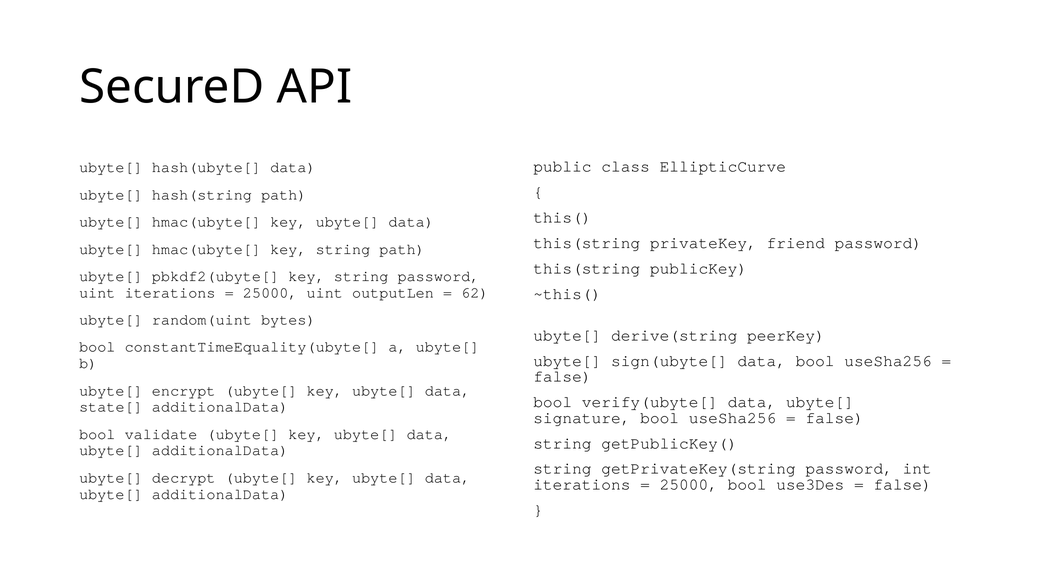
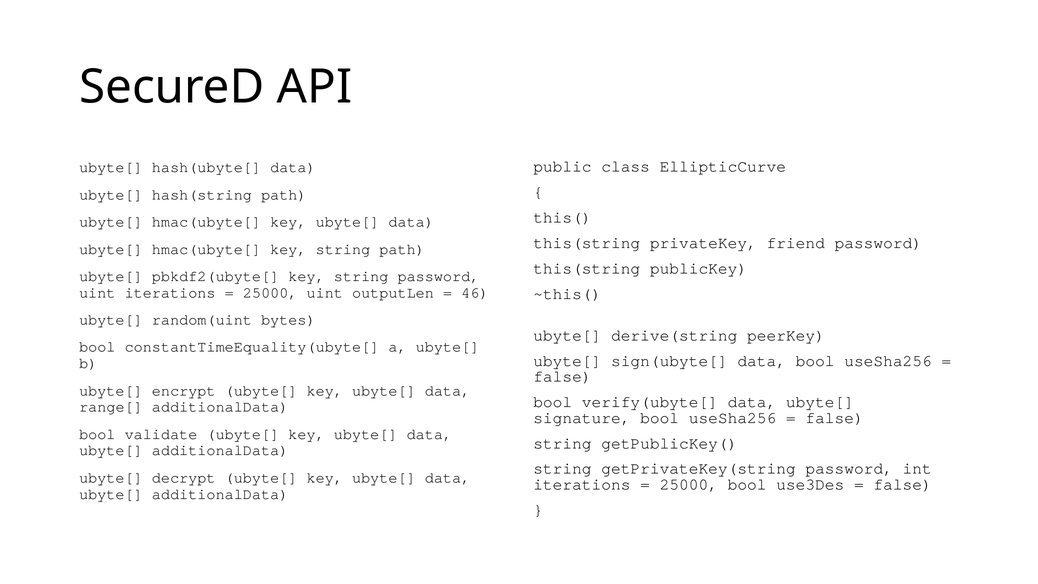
62: 62 -> 46 (475, 293)
state[: state[ -> range[ (111, 407)
